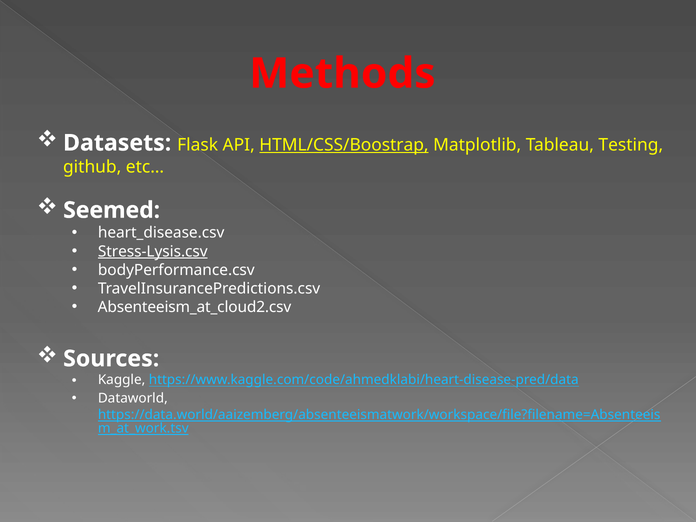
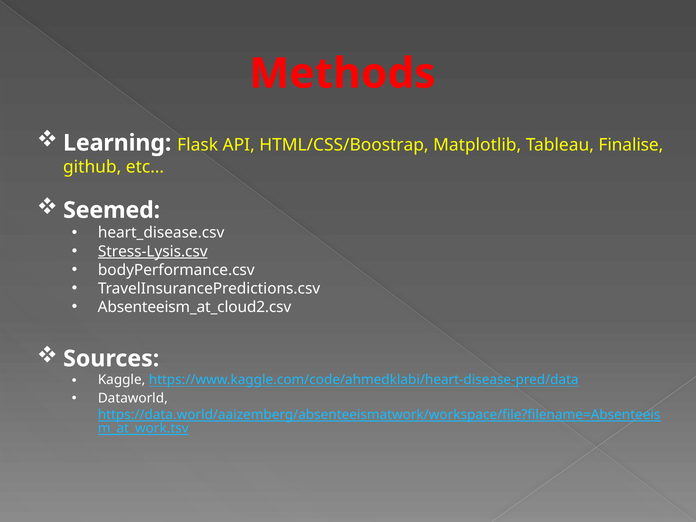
Datasets: Datasets -> Learning (117, 143)
HTML/CSS/Boostrap underline: present -> none (344, 145)
Testing: Testing -> Finalise (631, 145)
